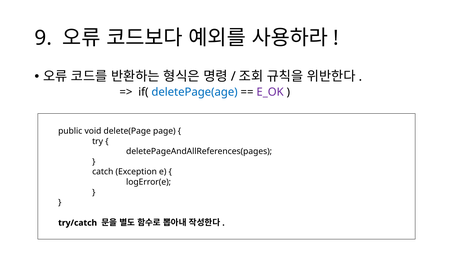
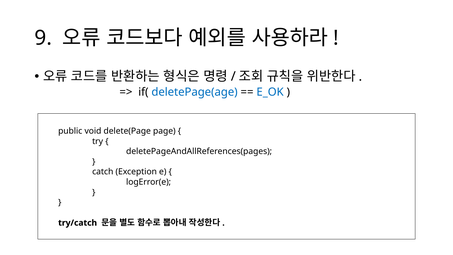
E_OK colour: purple -> blue (270, 92)
